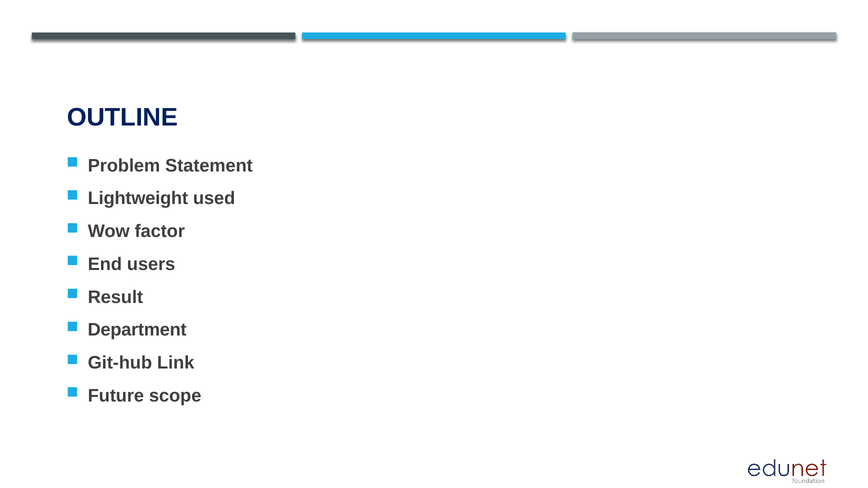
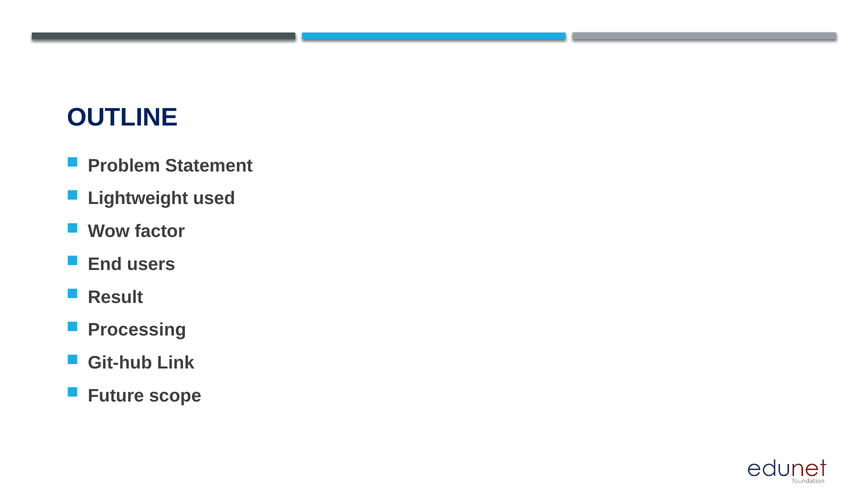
Department: Department -> Processing (137, 330)
